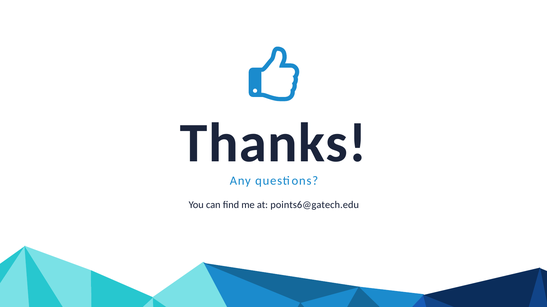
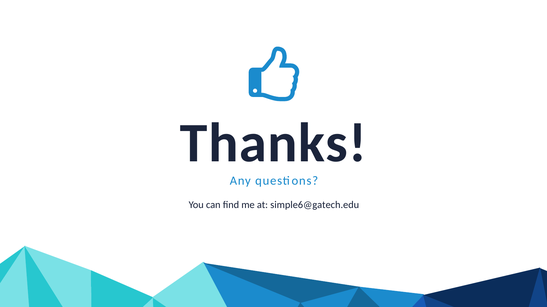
points6@gatech.edu: points6@gatech.edu -> simple6@gatech.edu (315, 205)
